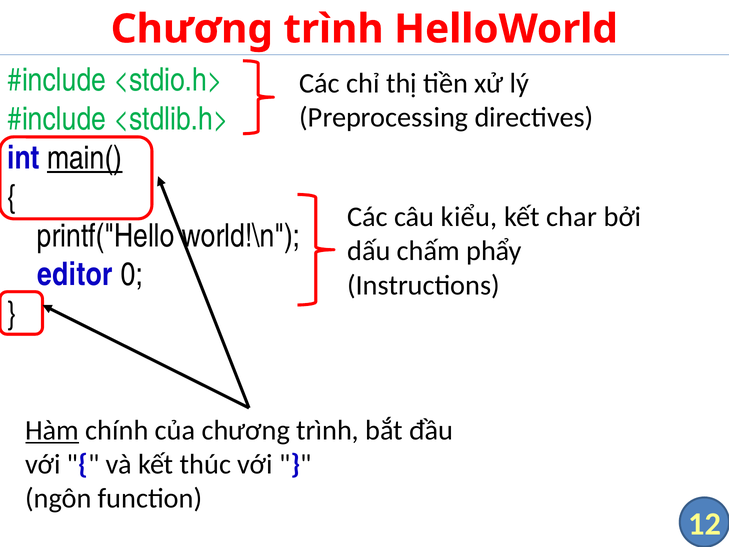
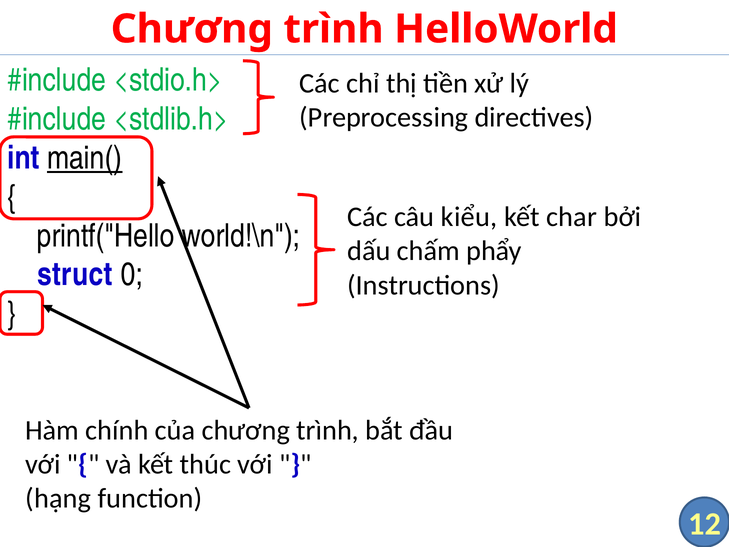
editor: editor -> struct (75, 275)
Hàm underline: present -> none (52, 430)
ngôn: ngôn -> hạng (58, 498)
